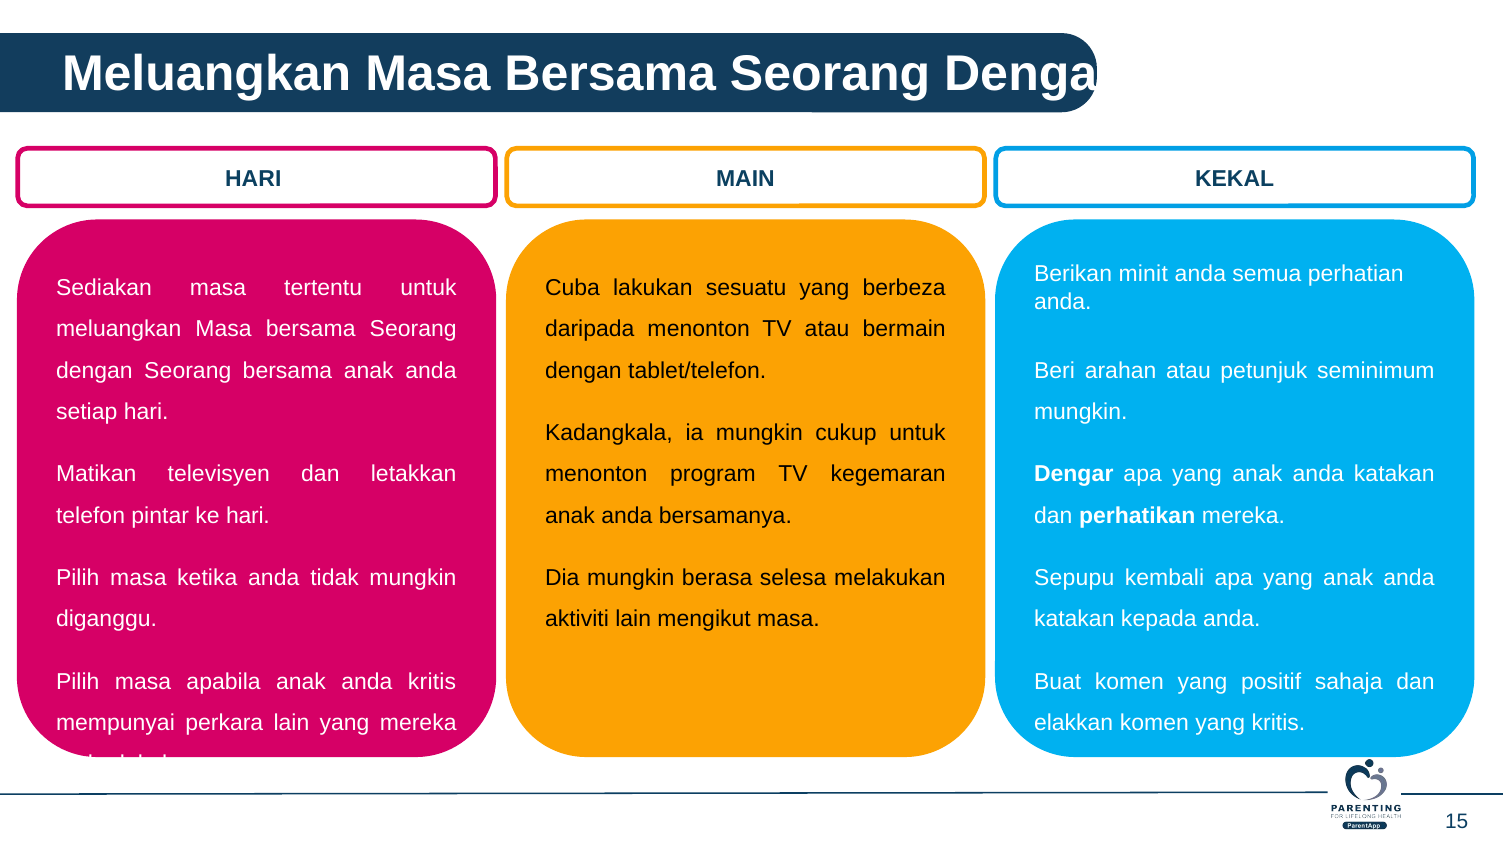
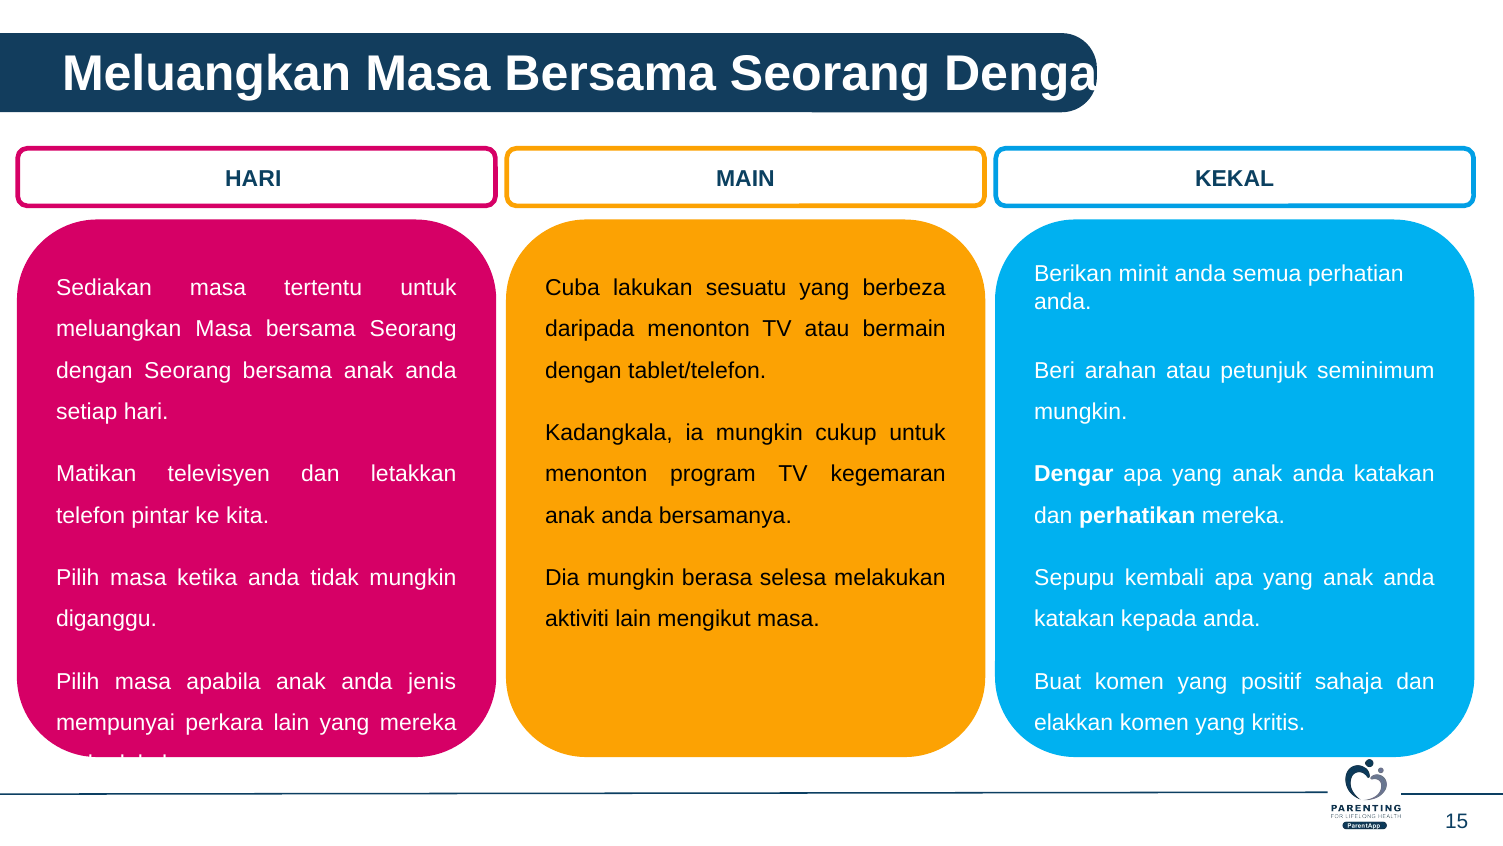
ke hari: hari -> kita (248, 515)
anda kritis: kritis -> jenis (432, 681)
